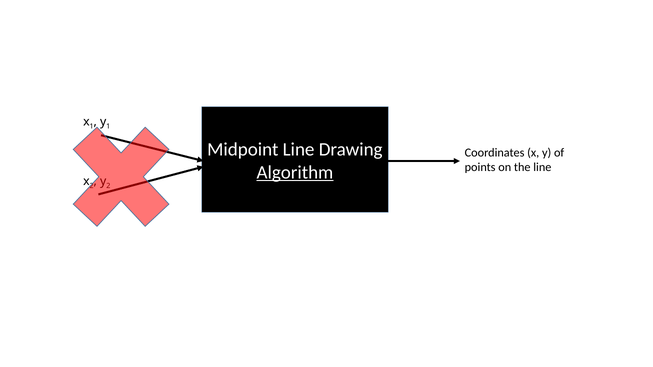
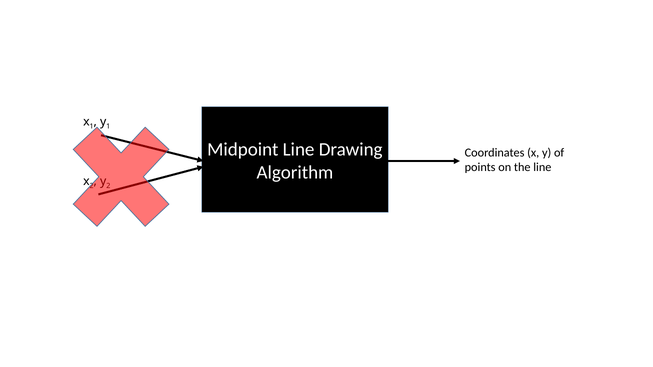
Algorithm underline: present -> none (295, 172)
